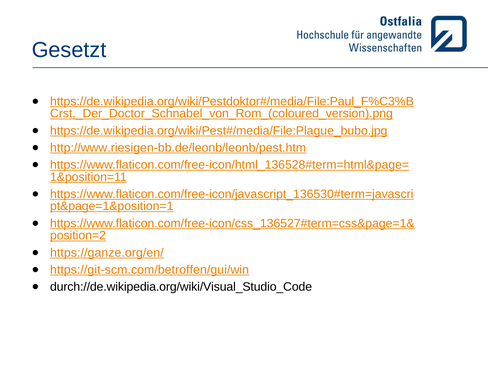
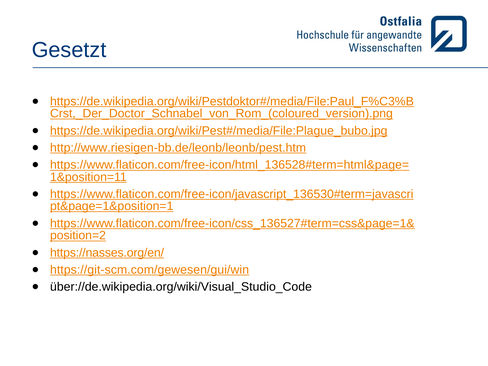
https://ganze.org/en/: https://ganze.org/en/ -> https://nasses.org/en/ (107, 253)
https://git-scm.com/betroffen/gui/win: https://git-scm.com/betroffen/gui/win -> https://git-scm.com/gewesen/gui/win (150, 270)
durch://de.wikipedia.org/wiki/Visual_Studio_Code: durch://de.wikipedia.org/wiki/Visual_Studio_Code -> über://de.wikipedia.org/wiki/Visual_Studio_Code (181, 287)
